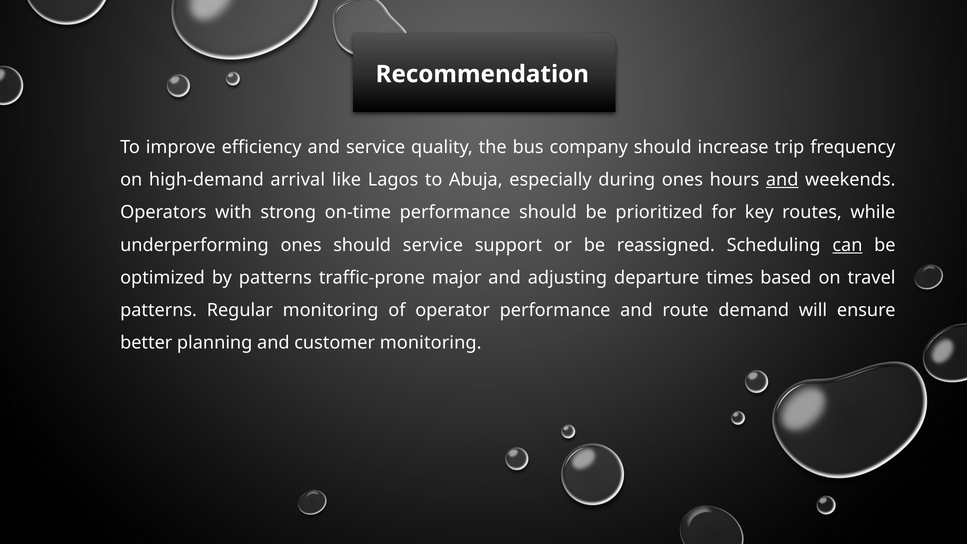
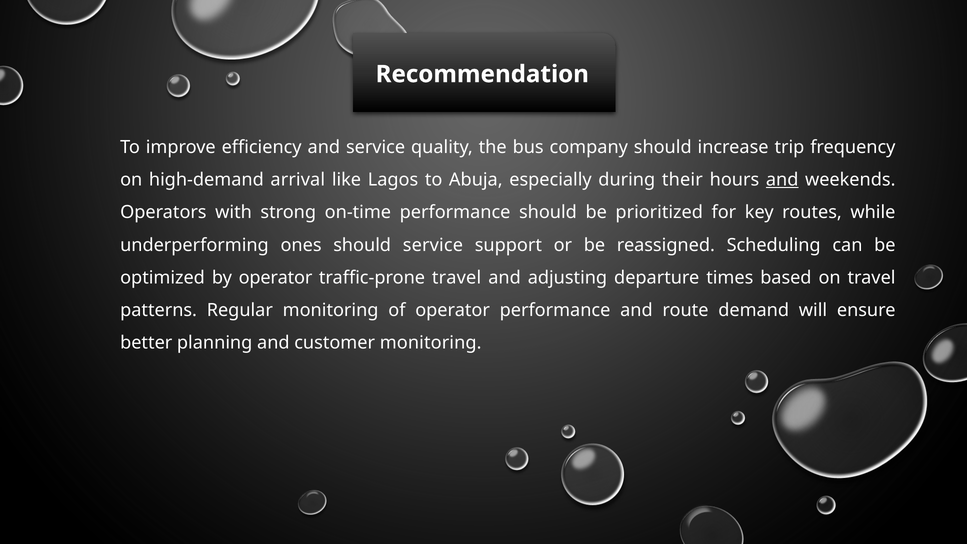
during ones: ones -> their (682, 180)
can underline: present -> none (847, 245)
by patterns: patterns -> operator (276, 278)
traffic-prone major: major -> travel (457, 278)
